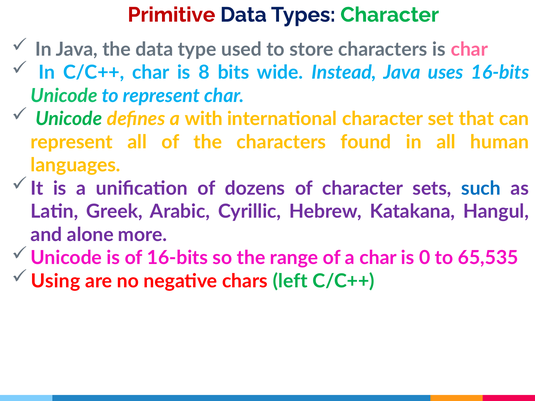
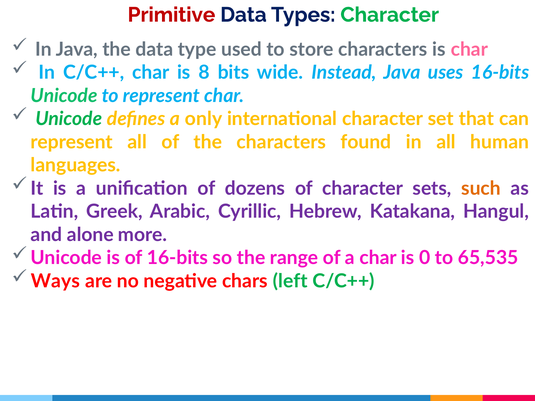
with: with -> only (204, 119)
such colour: blue -> orange (481, 189)
Using: Using -> Ways (55, 281)
